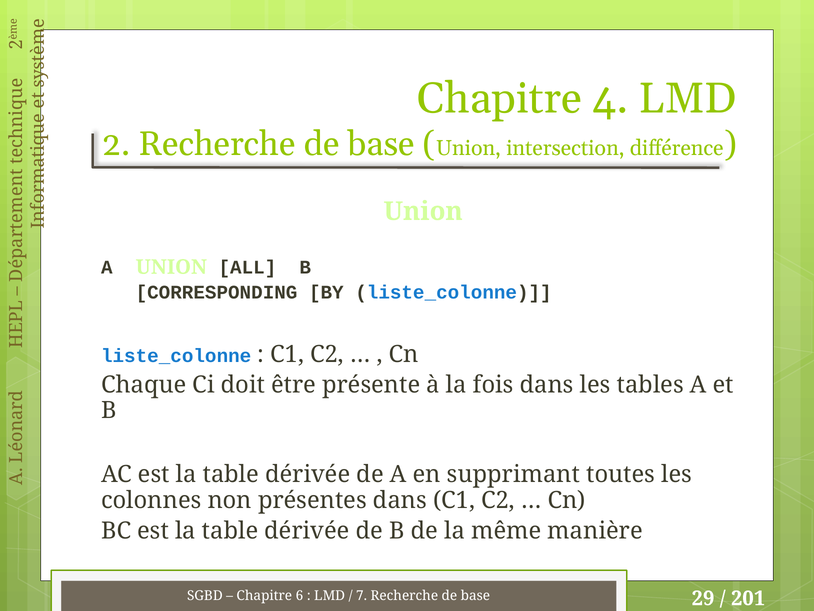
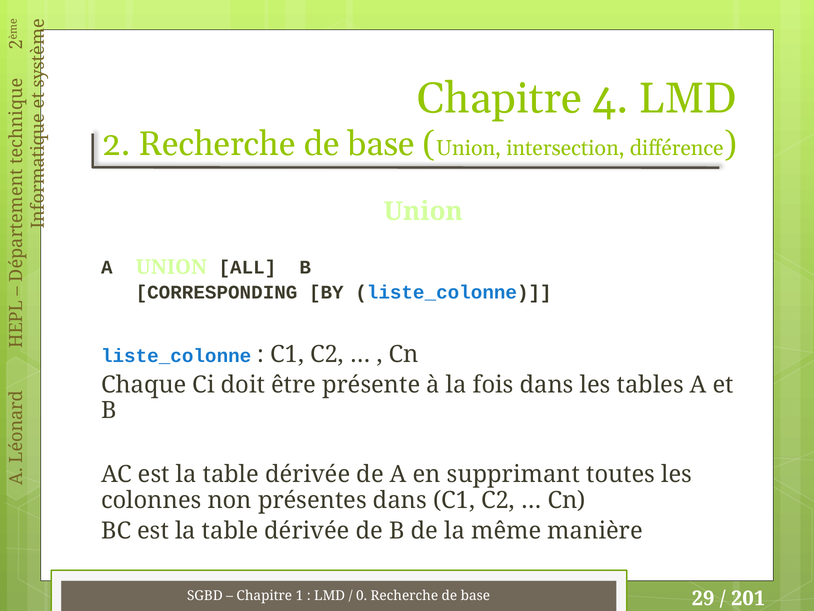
6: 6 -> 1 (299, 595)
7: 7 -> 0 (362, 595)
